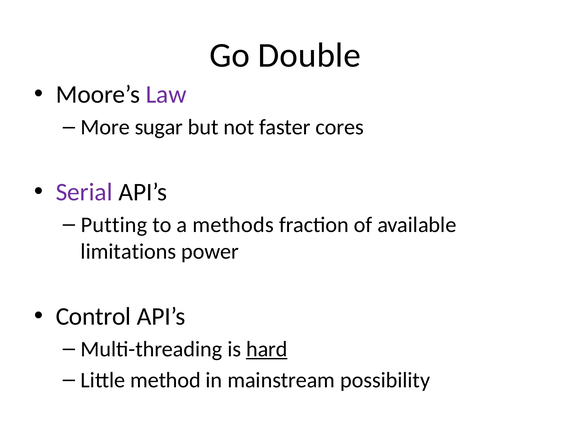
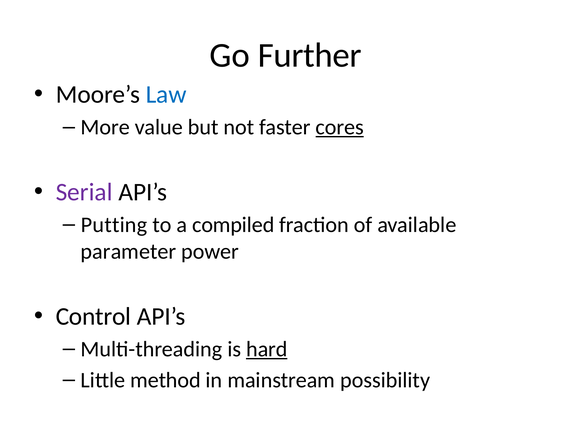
Double: Double -> Further (310, 55)
Law colour: purple -> blue (166, 95)
sugar: sugar -> value (159, 127)
cores underline: none -> present (340, 127)
methods: methods -> compiled (233, 225)
limitations: limitations -> parameter (128, 252)
